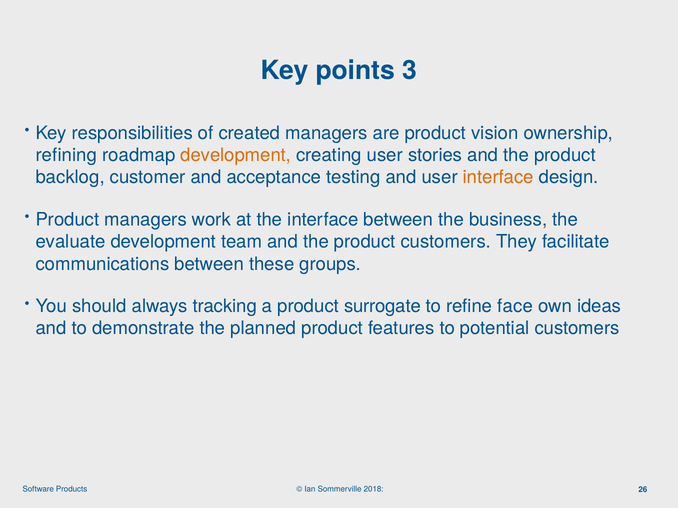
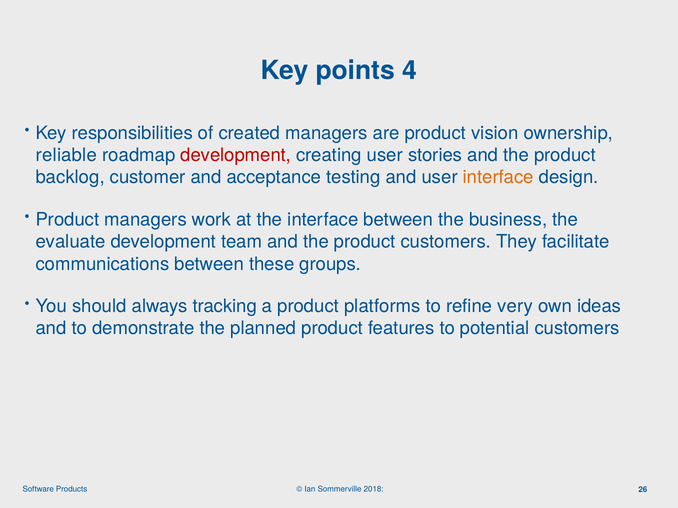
3: 3 -> 4 (410, 70)
refining: refining -> reliable (66, 155)
development colour: orange -> red (236, 155)
surrogate: surrogate -> platforms (382, 306)
face: face -> very (515, 306)
